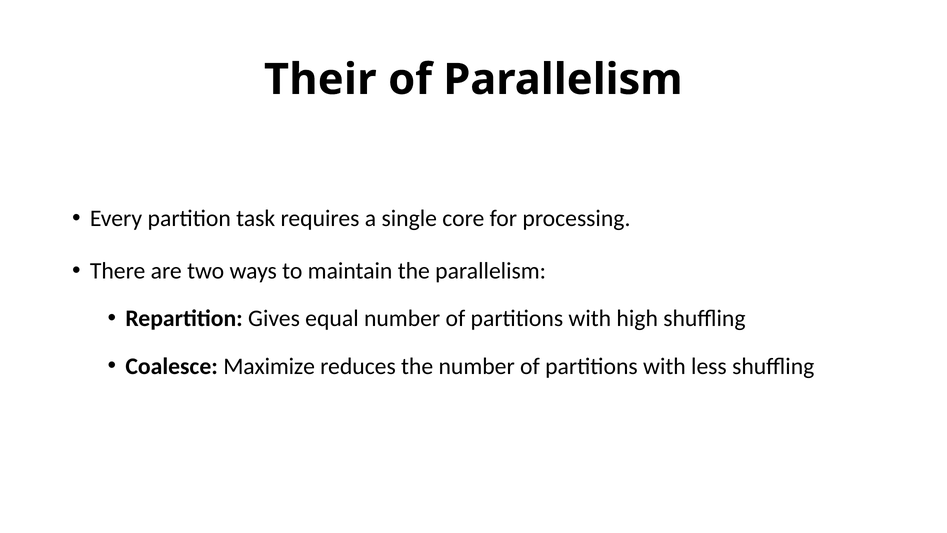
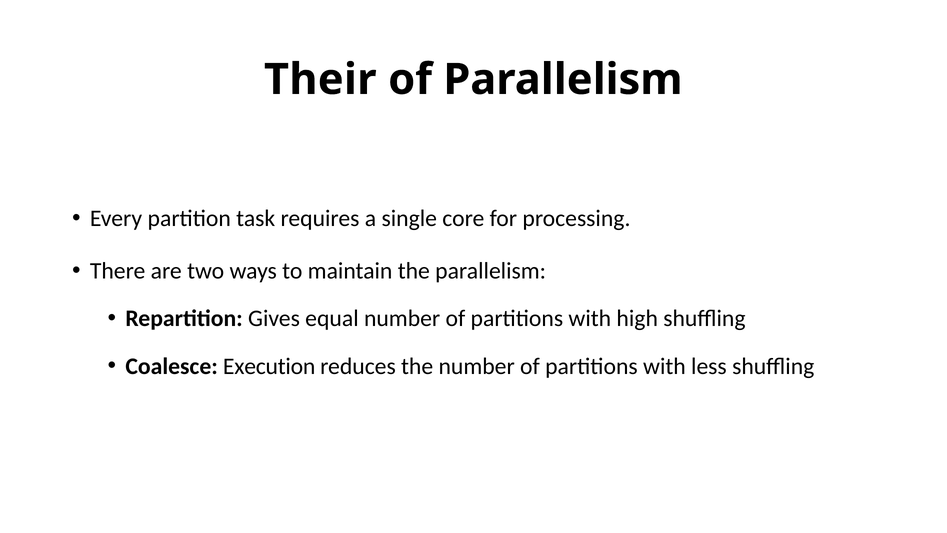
Maximize: Maximize -> Execution (269, 366)
